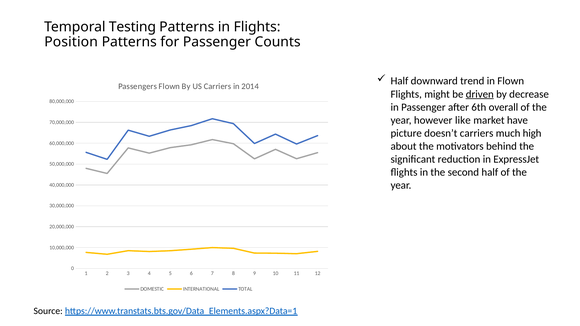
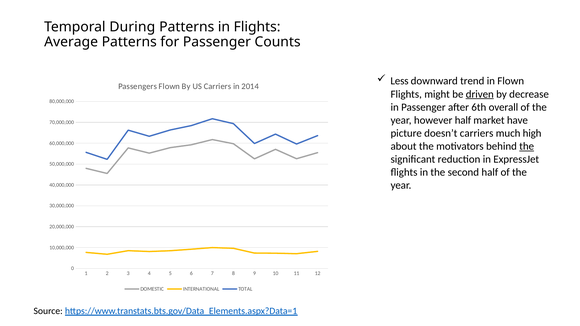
Testing: Testing -> During (132, 27)
Position: Position -> Average (71, 42)
Half: Half -> Less (400, 81)
however like: like -> half (463, 120)
the underline: none -> present (527, 146)
